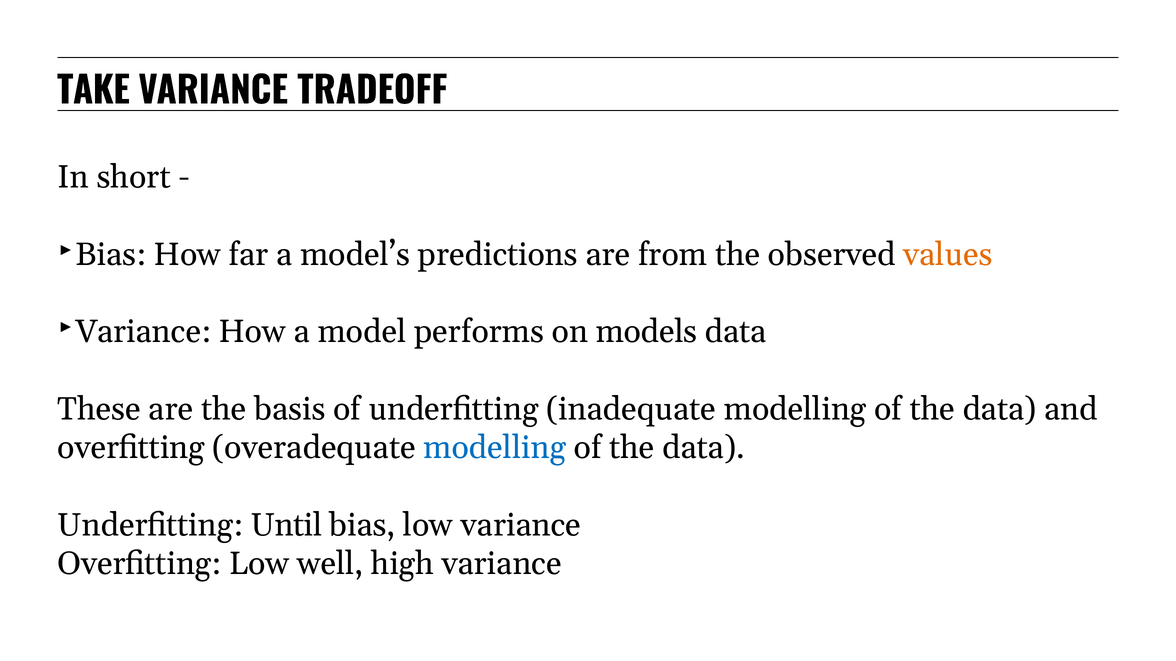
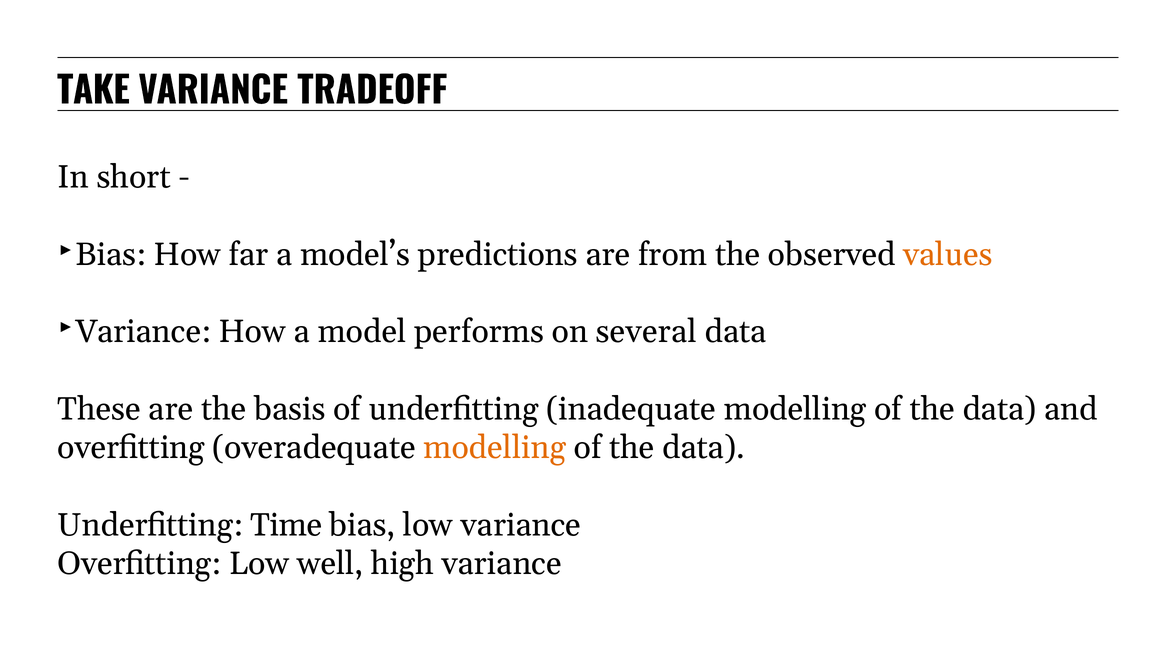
models: models -> several (646, 332)
modelling colour: blue -> orange (495, 447)
Until: Until -> Time (286, 525)
